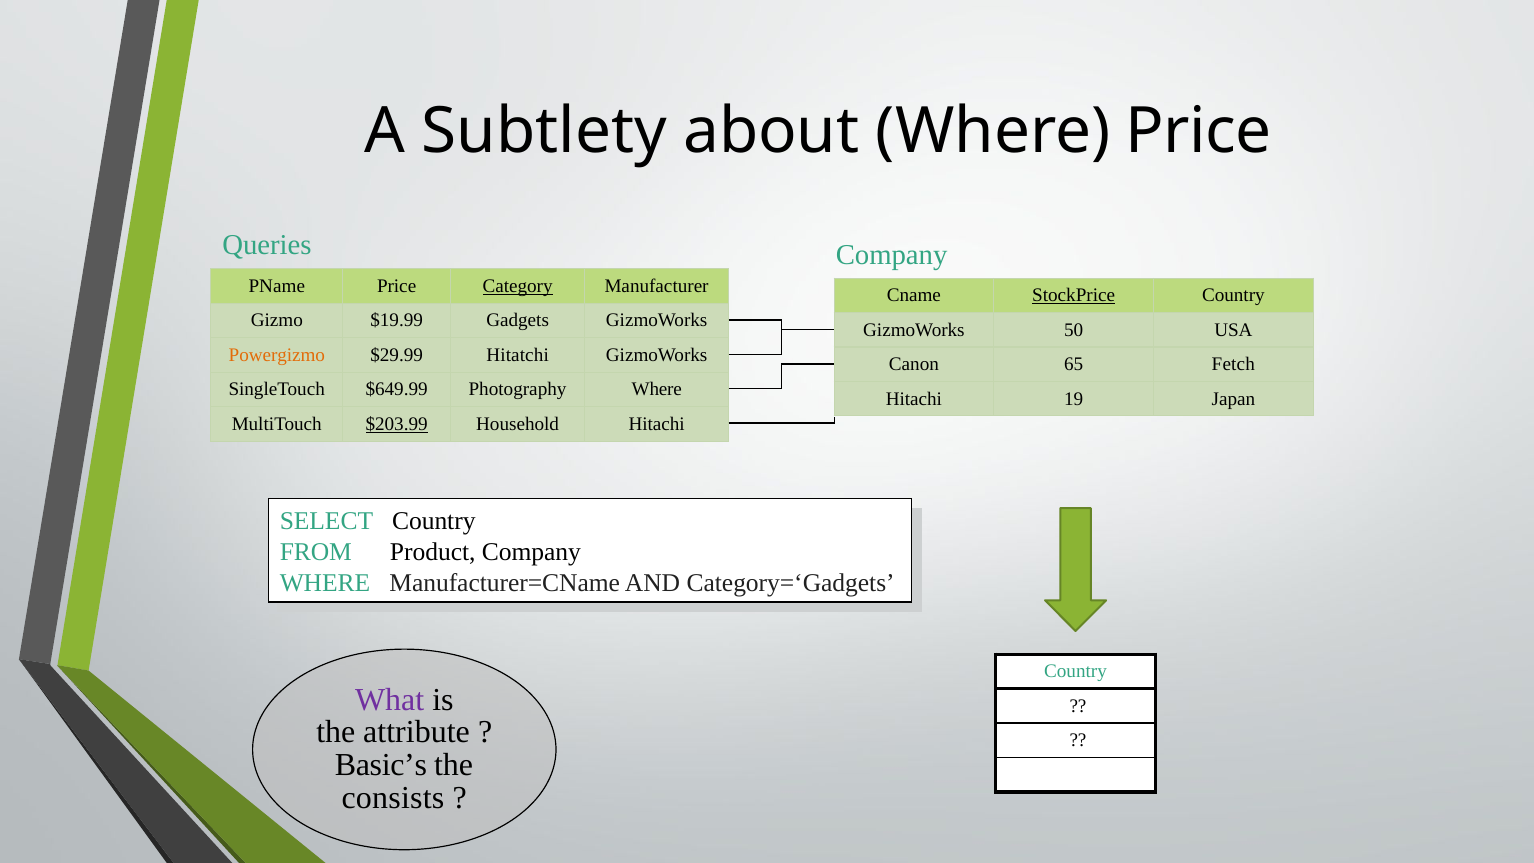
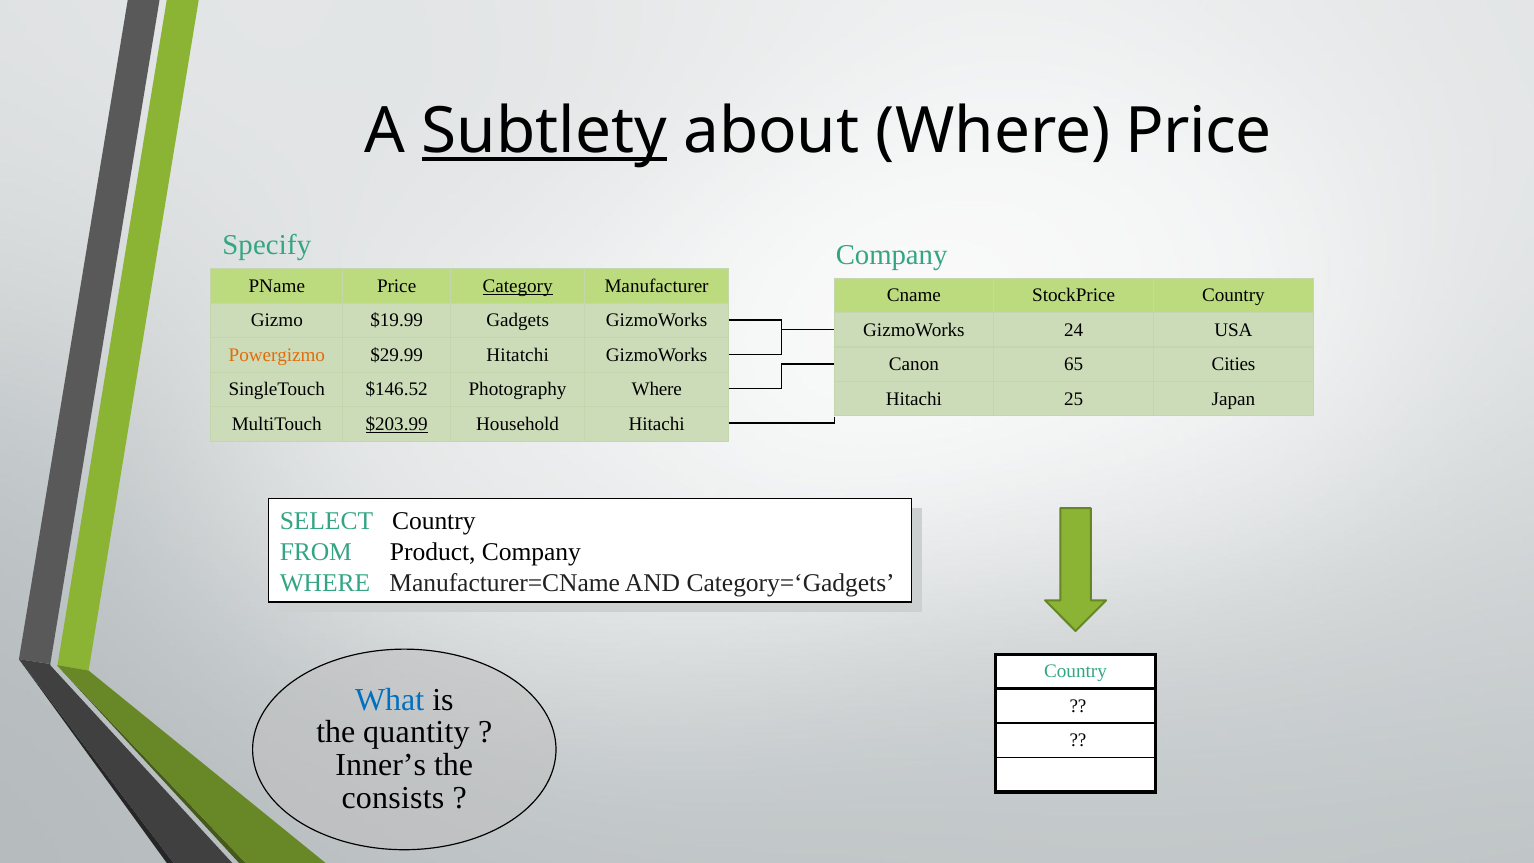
Subtlety underline: none -> present (544, 131)
Queries: Queries -> Specify (267, 245)
StockPrice underline: present -> none (1074, 295)
50: 50 -> 24 (1074, 330)
Fetch: Fetch -> Cities (1234, 364)
$649.99: $649.99 -> $146.52 (397, 390)
19: 19 -> 25 (1074, 399)
What colour: purple -> blue (390, 700)
attribute: attribute -> quantity (416, 732)
Basic’s: Basic’s -> Inner’s (381, 765)
